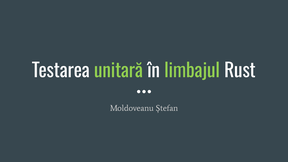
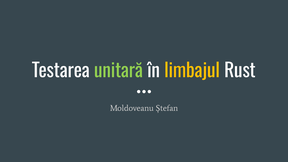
limbajul colour: light green -> yellow (192, 71)
